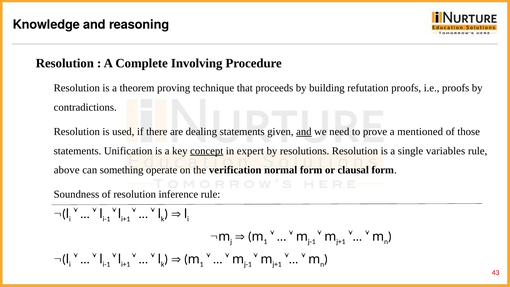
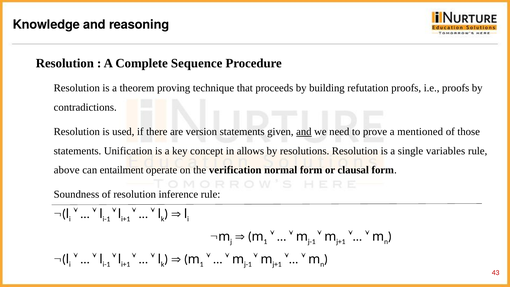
Involving: Involving -> Sequence (197, 63)
dealing: dealing -> version (201, 132)
concept underline: present -> none (207, 151)
expert: expert -> allows (250, 151)
something: something -> entailment (122, 170)
